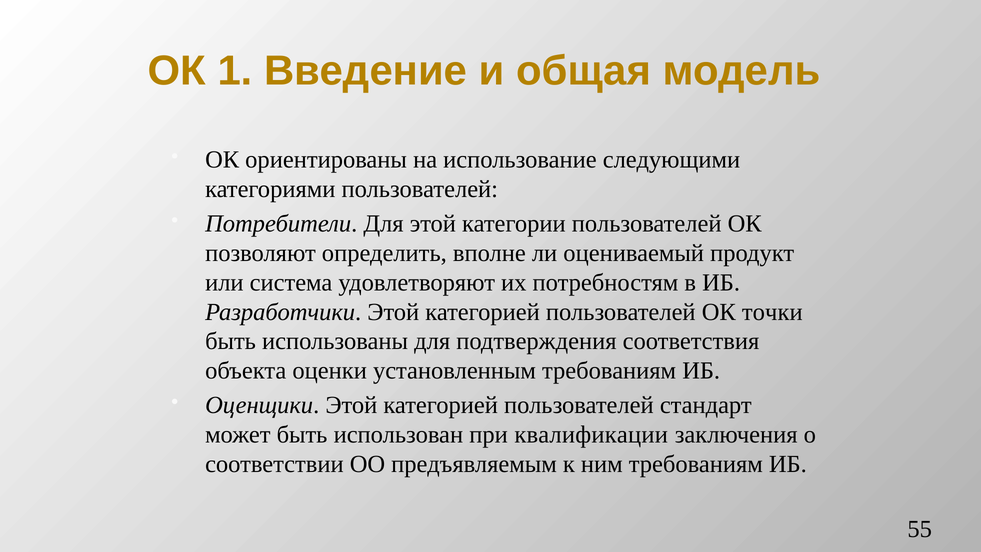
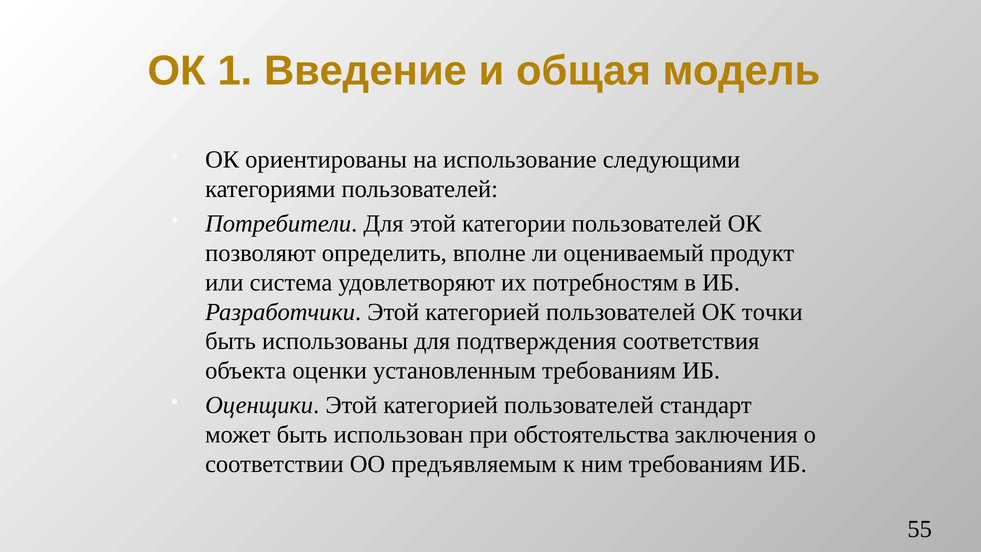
квалификации: квалификации -> обстоятельства (591, 434)
